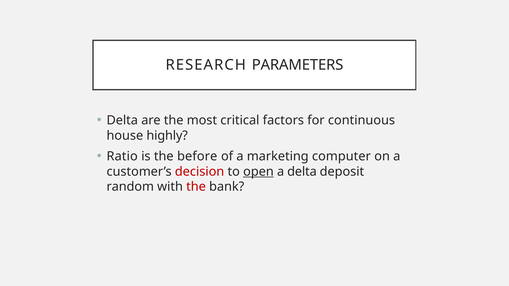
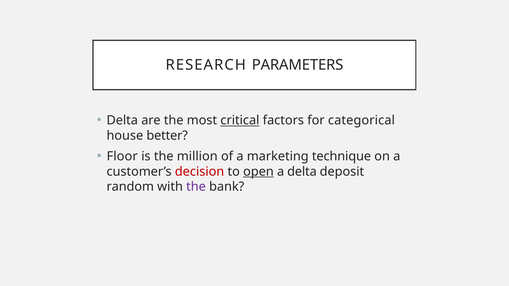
critical underline: none -> present (240, 121)
continuous: continuous -> categorical (361, 121)
highly: highly -> better (167, 136)
Ratio: Ratio -> Floor (122, 156)
before: before -> million (197, 156)
computer: computer -> technique (341, 156)
the colour: red -> purple (196, 187)
